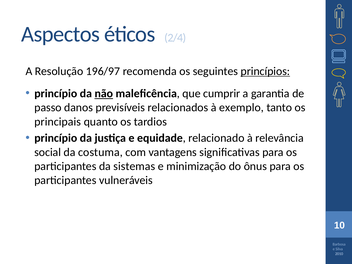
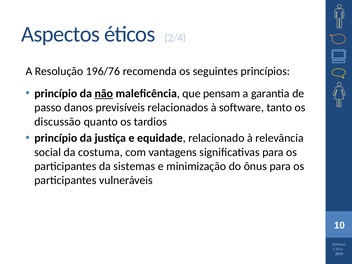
196/97: 196/97 -> 196/76 (103, 71)
princípios underline: present -> none (265, 71)
cumprir: cumprir -> pensam (222, 94)
exemplo: exemplo -> software (242, 108)
principais: principais -> discussão (58, 122)
